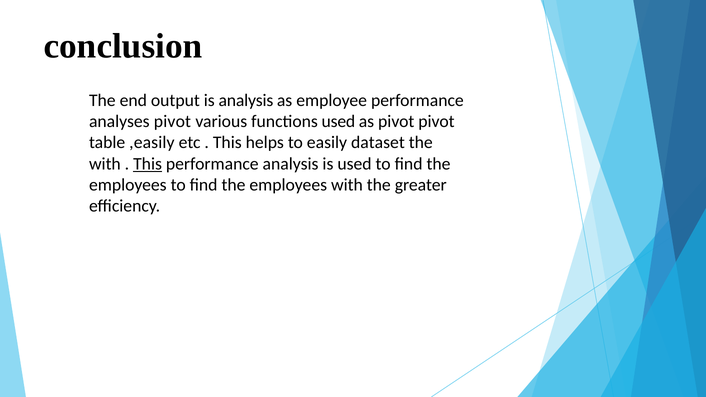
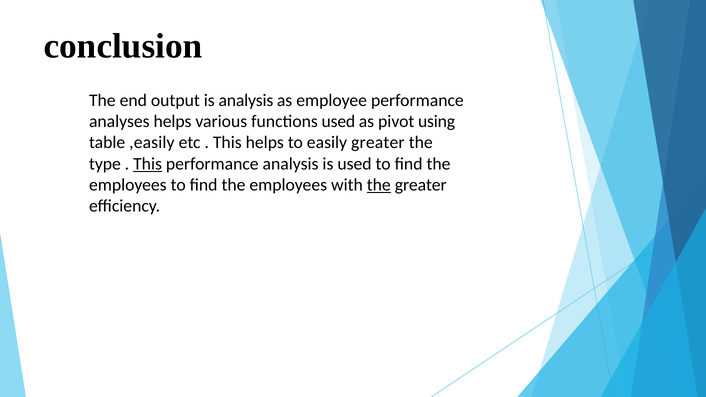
analyses pivot: pivot -> helps (173, 121)
pivot pivot: pivot -> using (437, 121)
easily dataset: dataset -> greater (378, 143)
with: with -> type (105, 164)
the underline: none -> present (379, 185)
